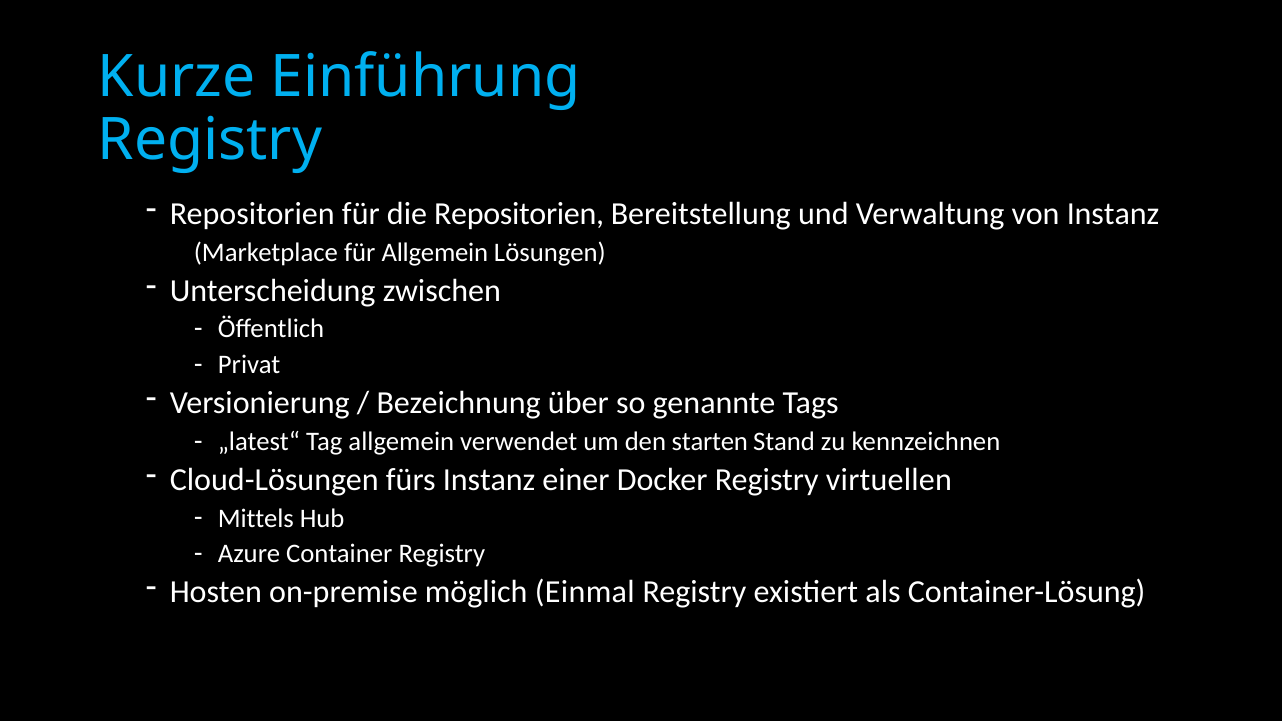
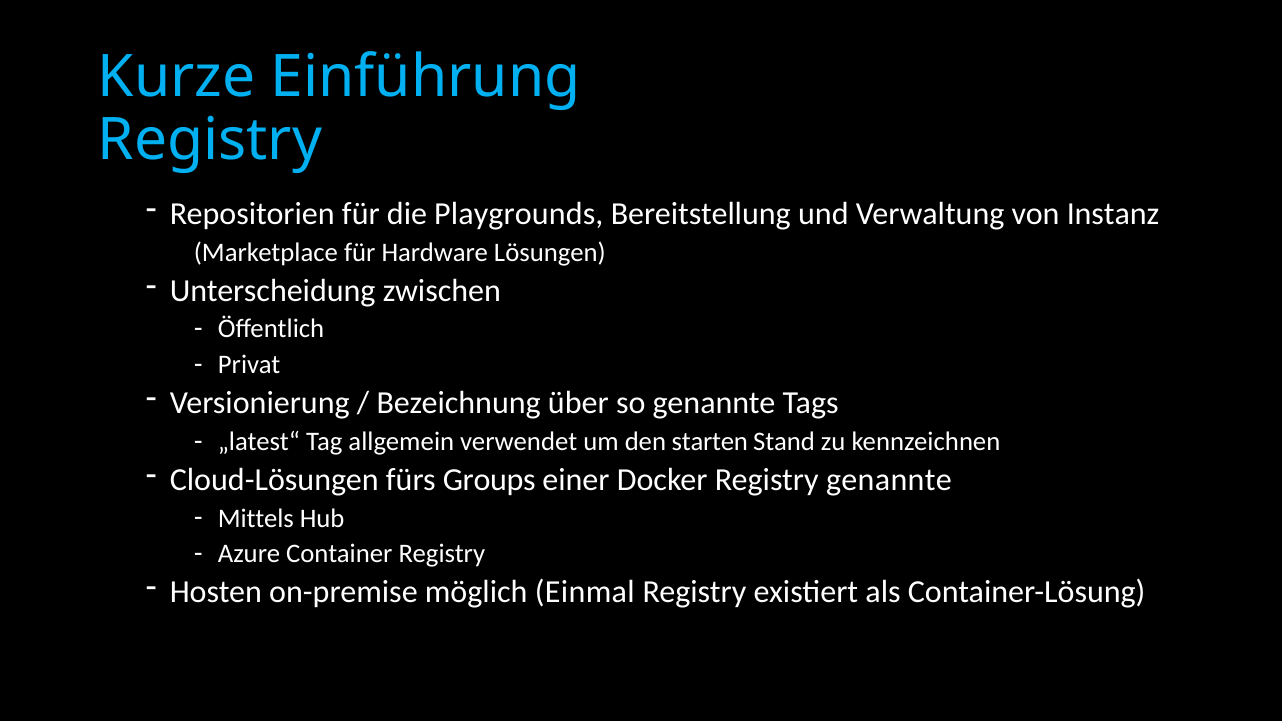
die Repositorien: Repositorien -> Playgrounds (519, 214)
für Allgemein: Allgemein -> Hardware (435, 252)
fürs Instanz: Instanz -> Groups (489, 480)
Registry virtuellen: virtuellen -> genannte (889, 480)
